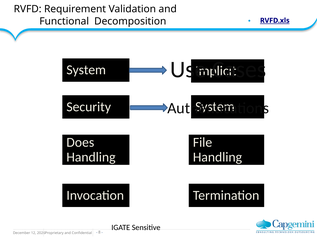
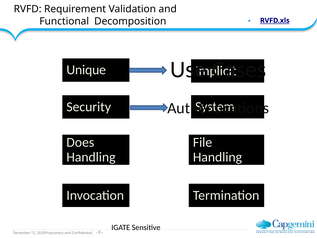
System: System -> Unique (86, 70)
